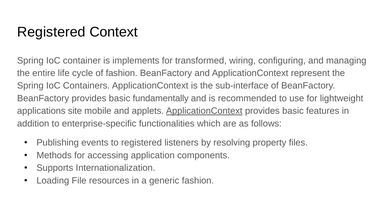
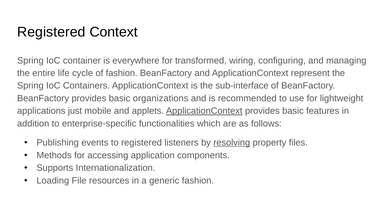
implements: implements -> everywhere (136, 61)
fundamentally: fundamentally -> organizations (161, 98)
site: site -> just (75, 111)
resolving underline: none -> present (232, 143)
